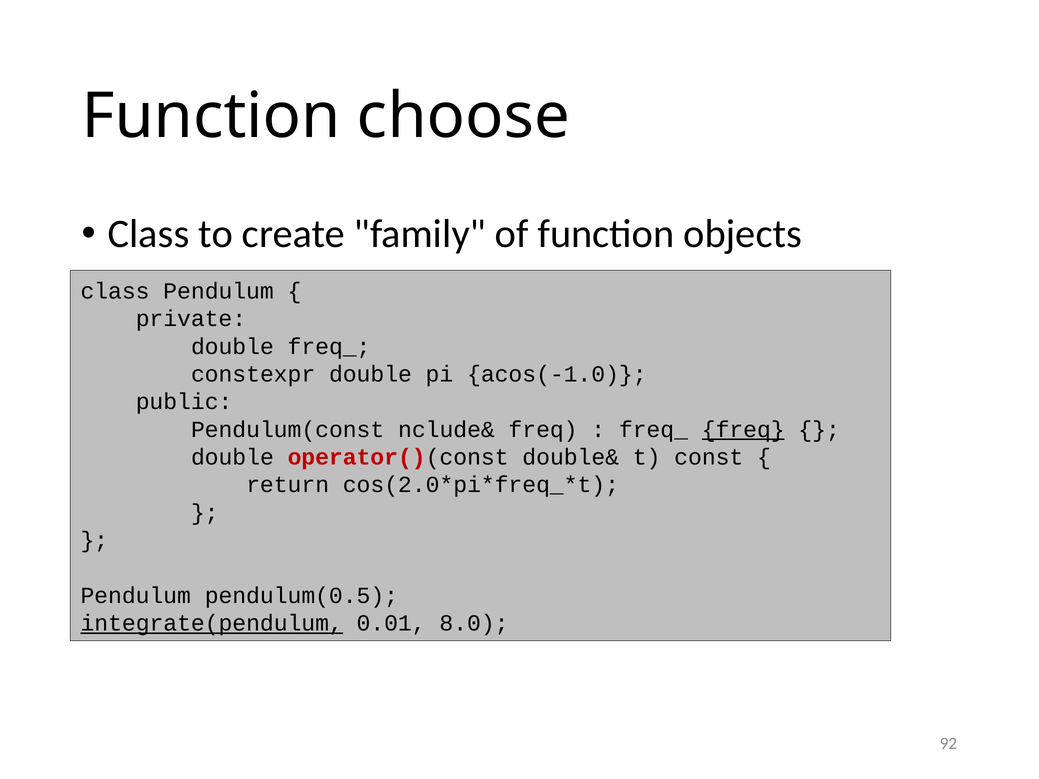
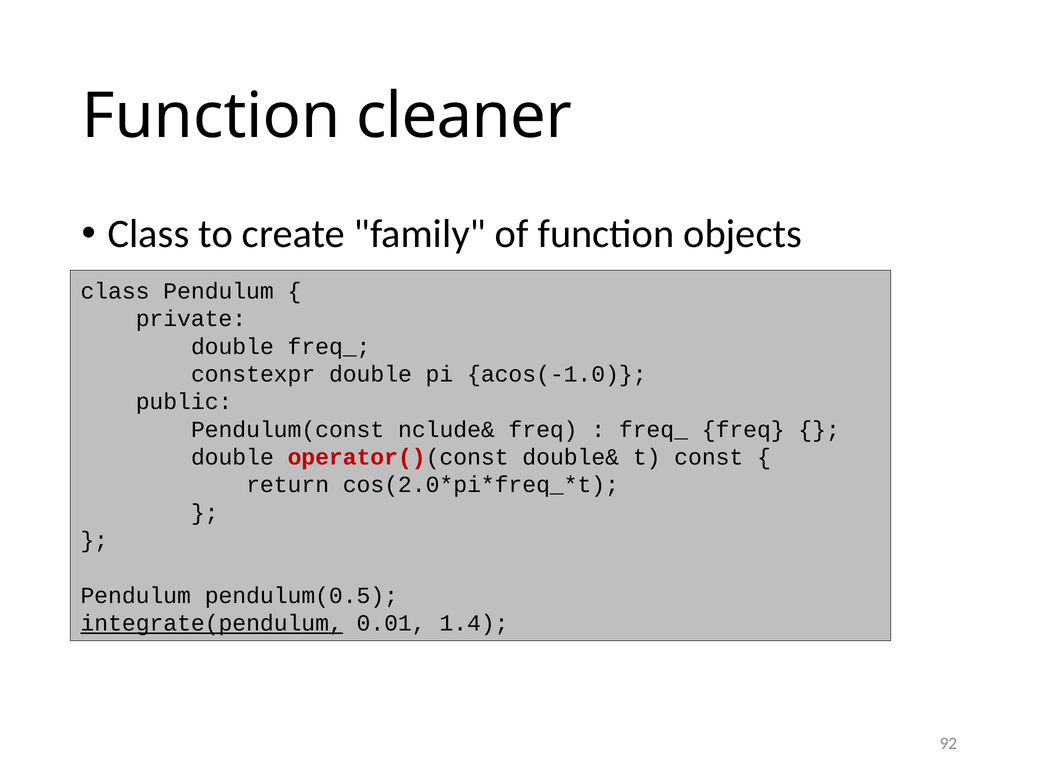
choose: choose -> cleaner (464, 116)
freq underline: present -> none (743, 430)
8.0: 8.0 -> 1.4 (474, 623)
